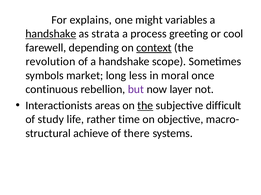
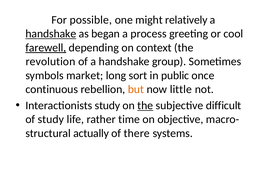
explains: explains -> possible (91, 20)
variables: variables -> relatively (186, 20)
strata: strata -> began (106, 34)
farewell underline: none -> present (46, 48)
context underline: present -> none (154, 48)
scope: scope -> group (169, 62)
less: less -> sort (138, 76)
moral: moral -> public (175, 76)
but colour: purple -> orange (136, 90)
layer: layer -> little (181, 90)
Interactionists areas: areas -> study (107, 106)
achieve: achieve -> actually (91, 134)
